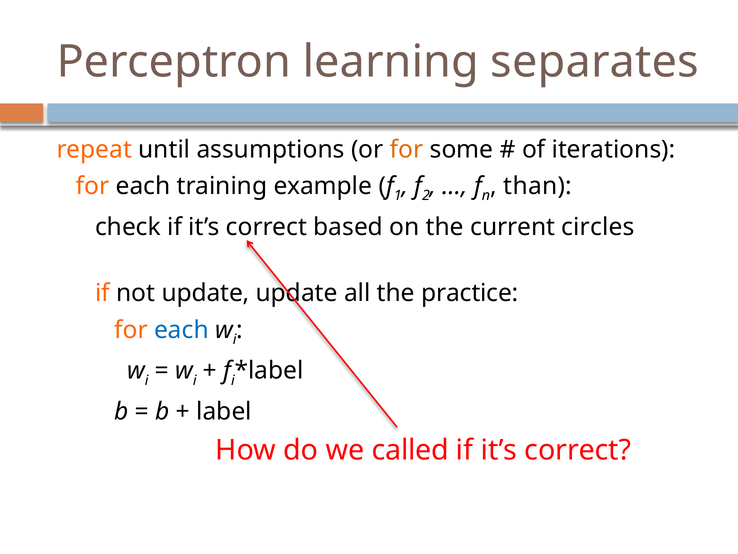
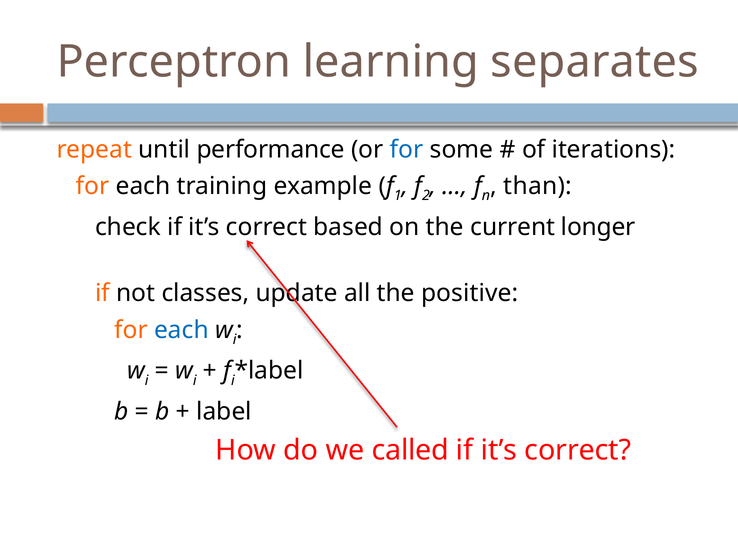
assumptions: assumptions -> performance (271, 149)
for colour: orange -> blue (407, 149)
circles: circles -> longer (598, 227)
not update: update -> classes (205, 293)
practice: practice -> positive (470, 293)
